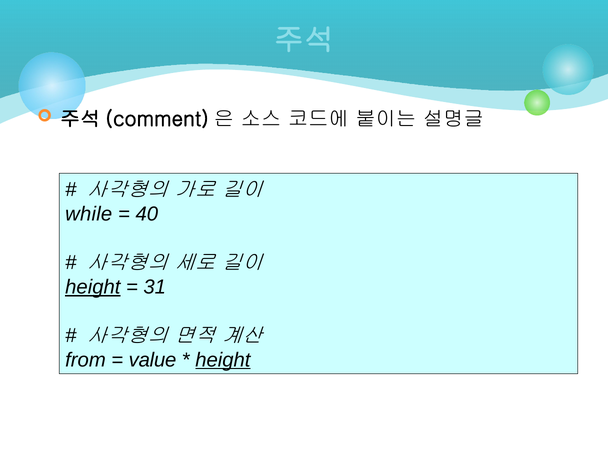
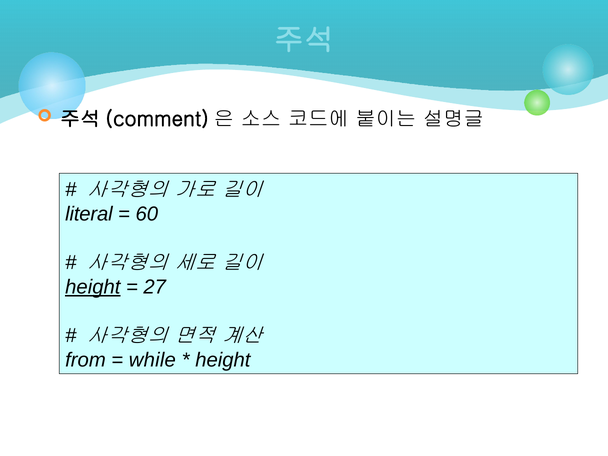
while: while -> literal (89, 214)
40: 40 -> 60 (147, 214)
31: 31 -> 27 (155, 287)
value: value -> while (152, 360)
height underline: present -> none (223, 360)
